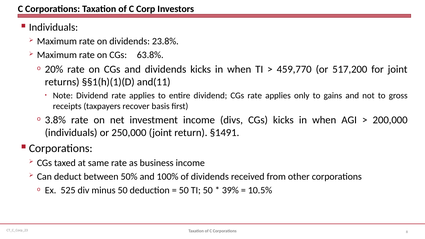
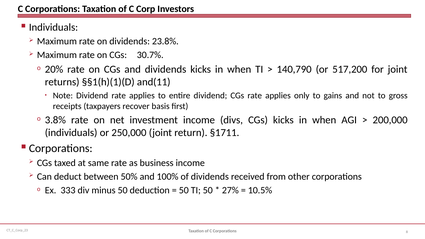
63.8%: 63.8% -> 30.7% (150, 55)
459,770: 459,770 -> 140,790 (294, 69)
§1491: §1491 -> §1711 (225, 133)
525: 525 -> 333 (68, 190)
39%: 39% -> 27% (230, 190)
